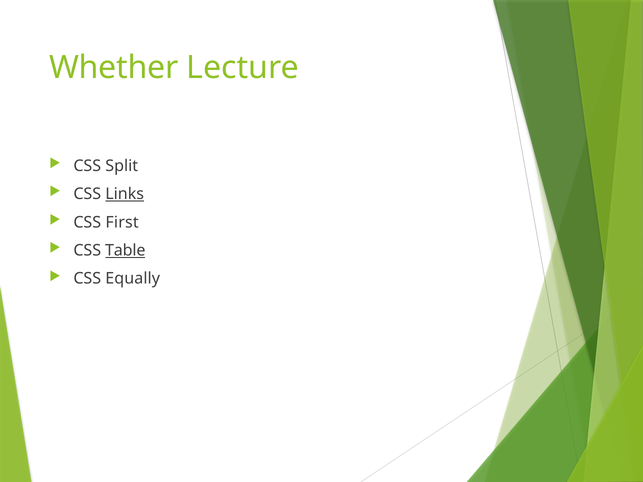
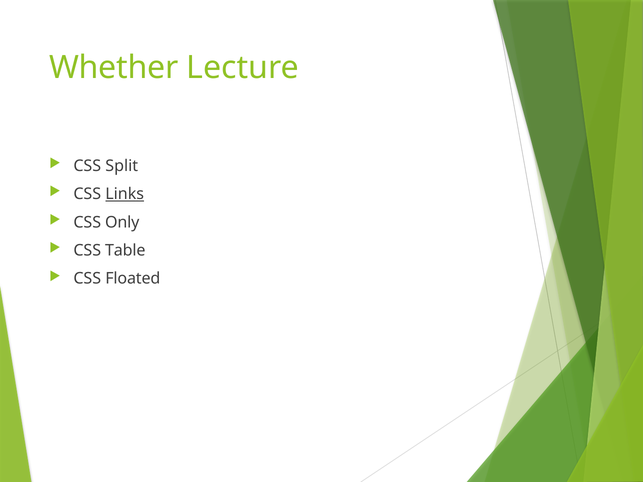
First: First -> Only (122, 222)
Table underline: present -> none (125, 251)
Equally: Equally -> Floated (133, 279)
